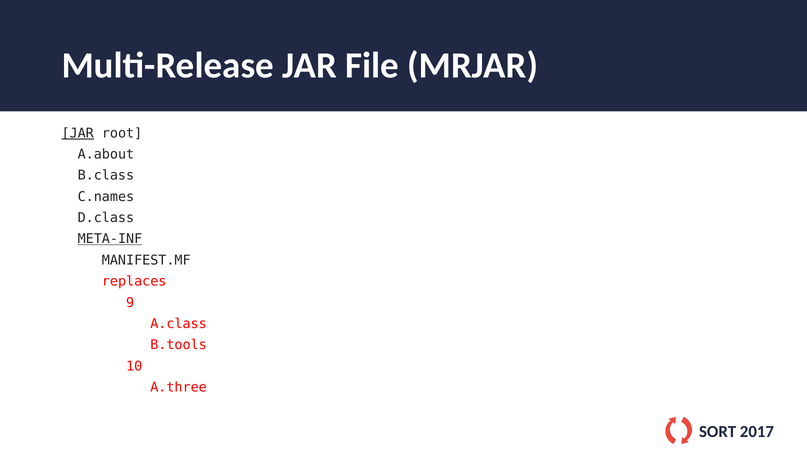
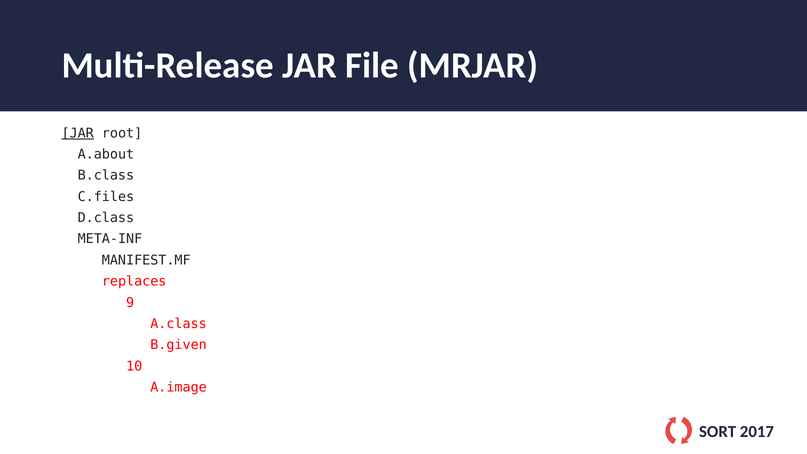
C.names: C.names -> C.files (106, 197)
META-INF underline: present -> none (110, 239)
B.tools: B.tools -> B.given (179, 345)
A.three: A.three -> A.image (179, 387)
